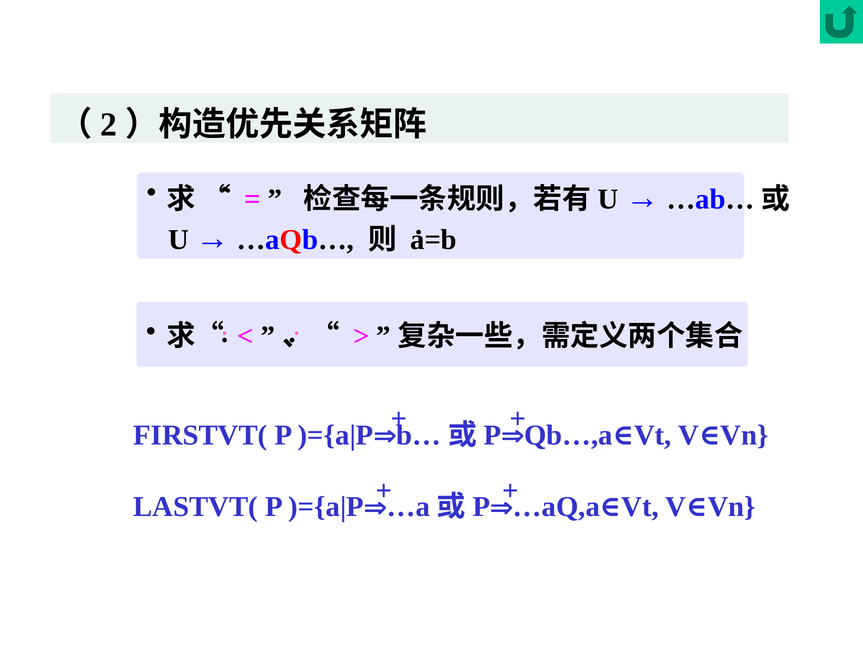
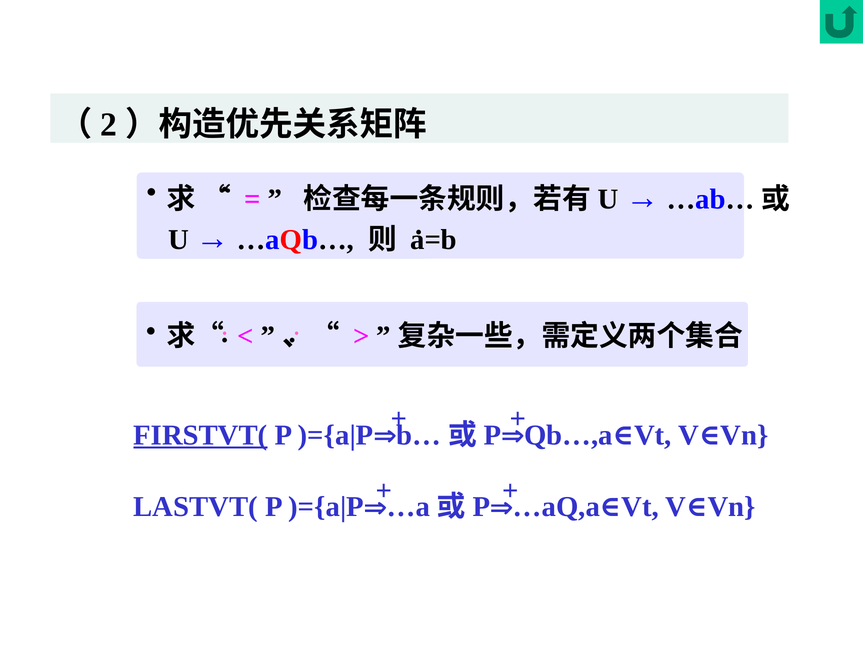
FIRSTVT( underline: none -> present (200, 435)
